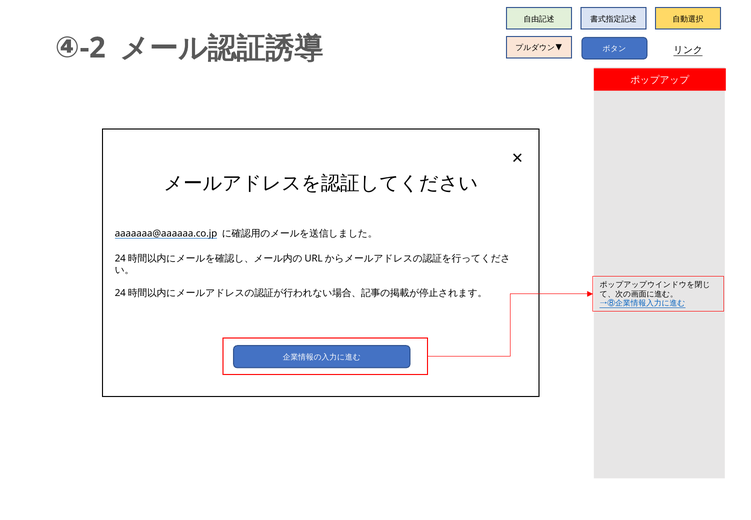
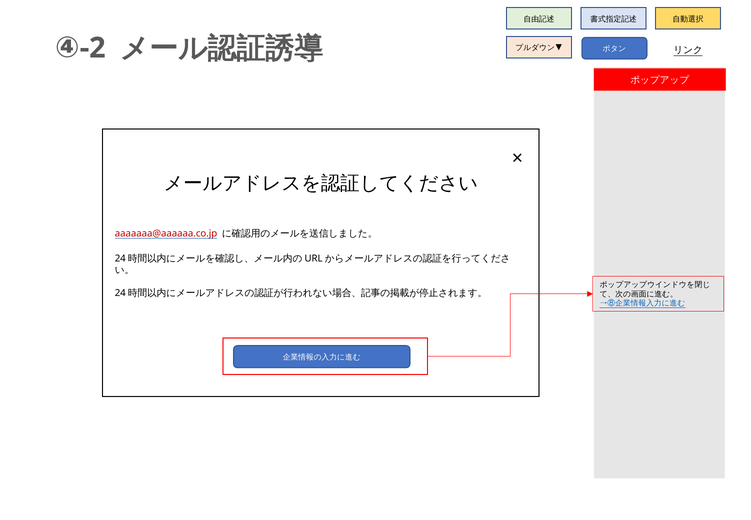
aaaaaaa@aaaaaa.co.jp colour: black -> red (166, 234)
